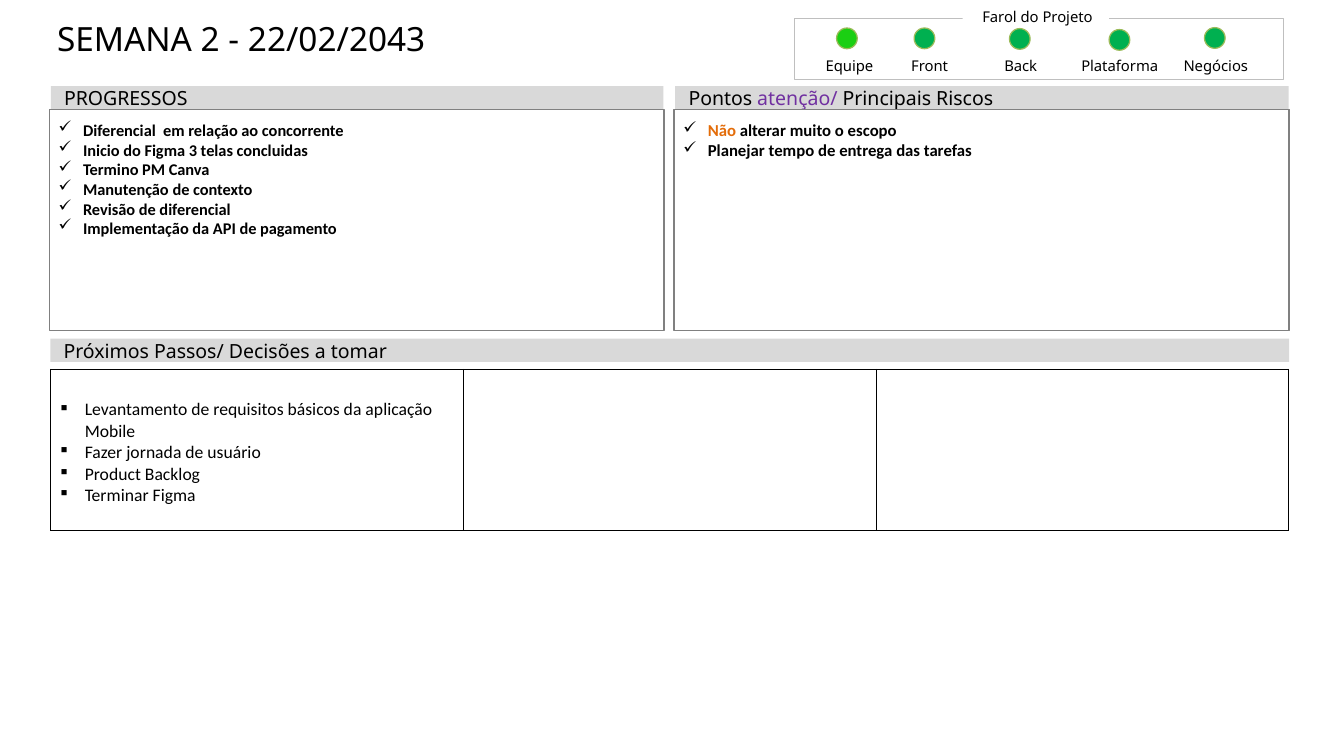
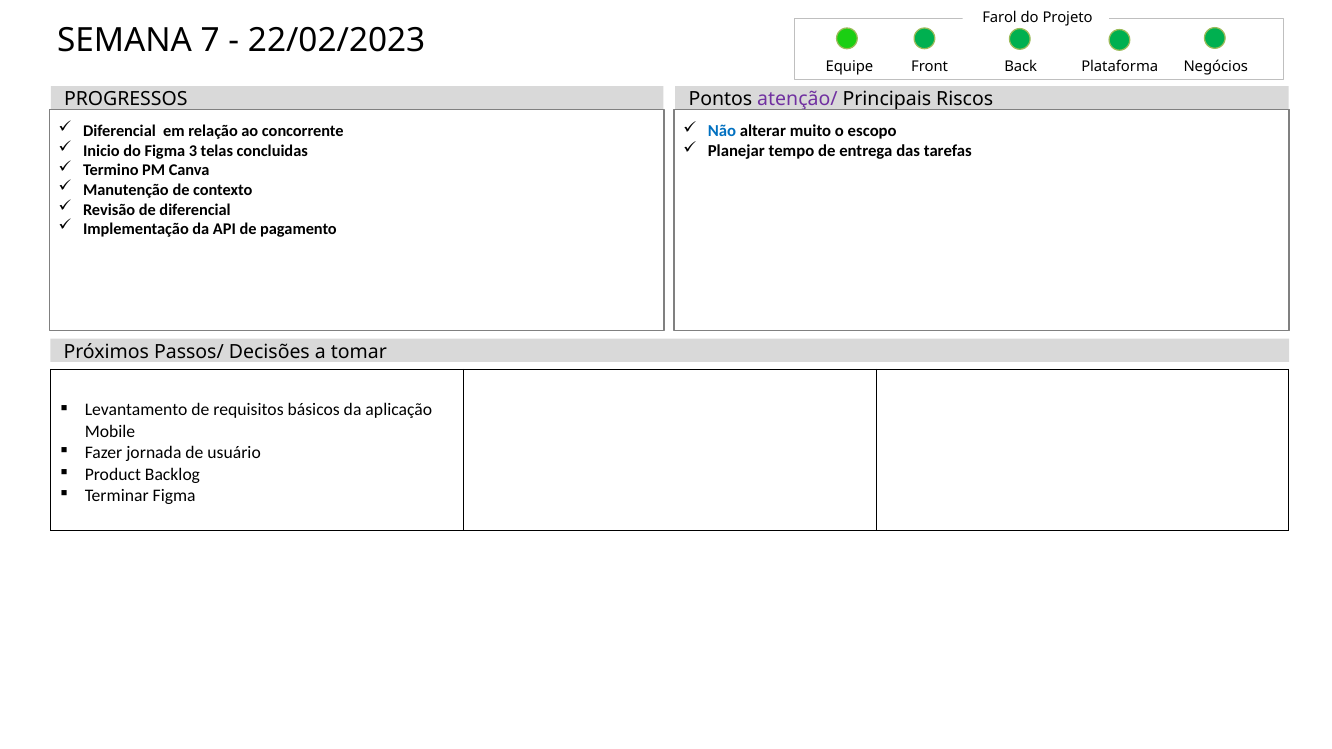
2: 2 -> 7 (210, 41)
22/02/2043: 22/02/2043 -> 22/02/2023 (337, 41)
Não colour: orange -> blue (722, 131)
